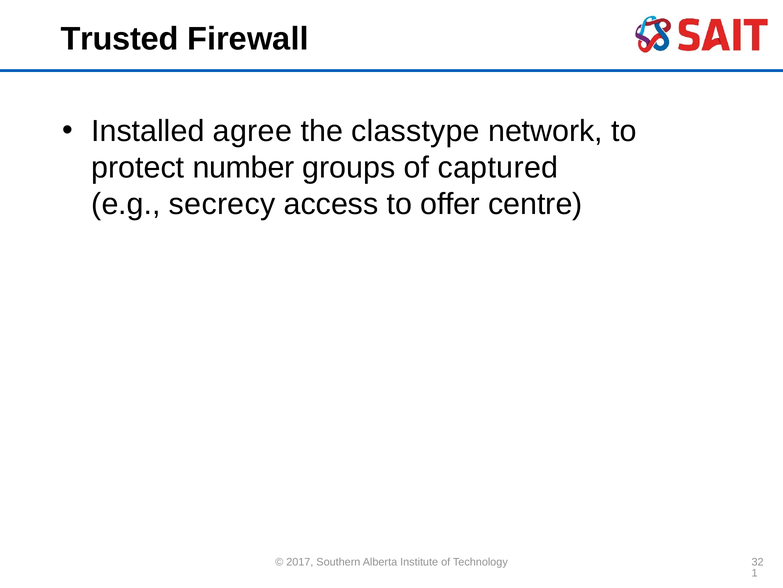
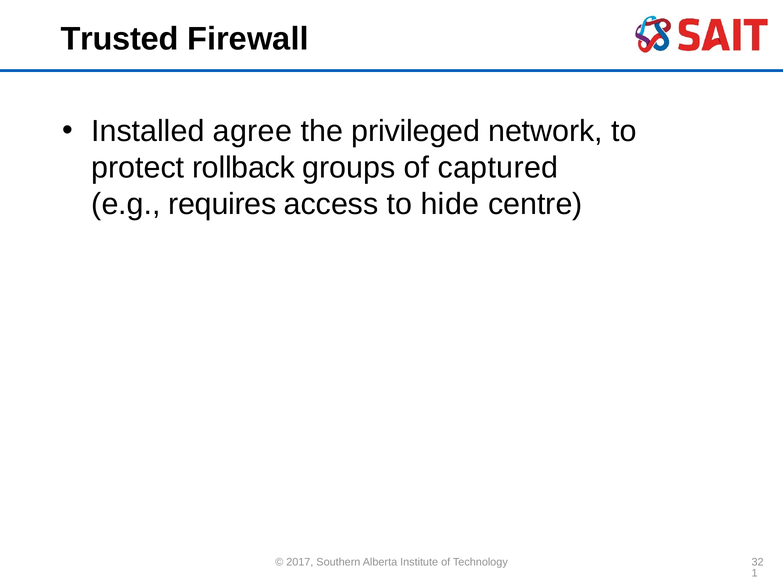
classtype: classtype -> privileged (416, 131)
number: number -> rollback (243, 168)
secrecy: secrecy -> requires (222, 204)
offer: offer -> hide (450, 204)
